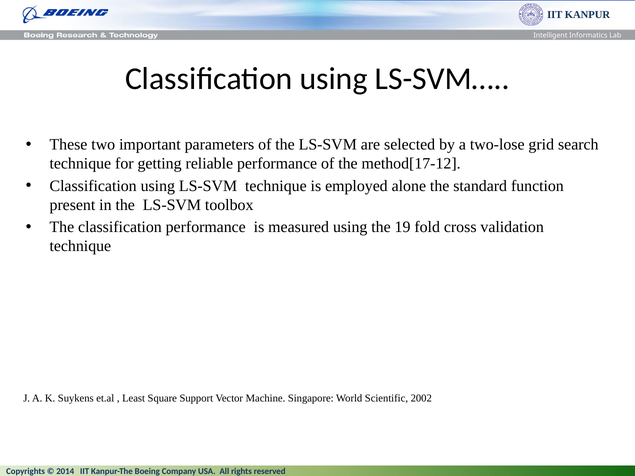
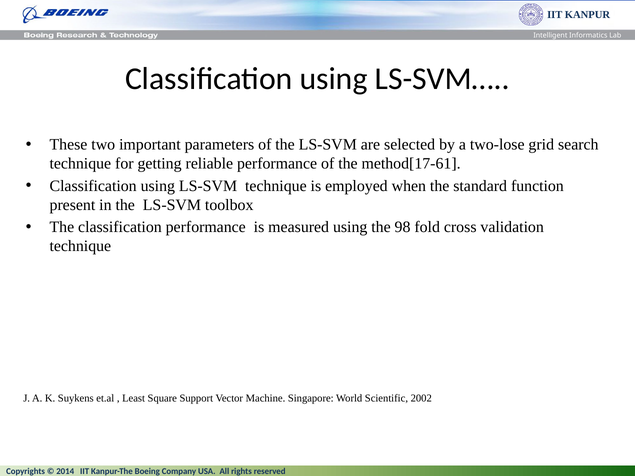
method[17-12: method[17-12 -> method[17-61 (411, 164)
alone: alone -> when (409, 186)
19: 19 -> 98 (403, 227)
